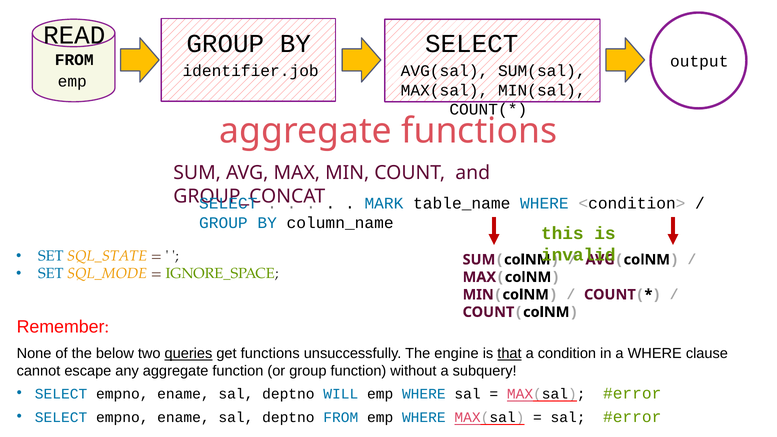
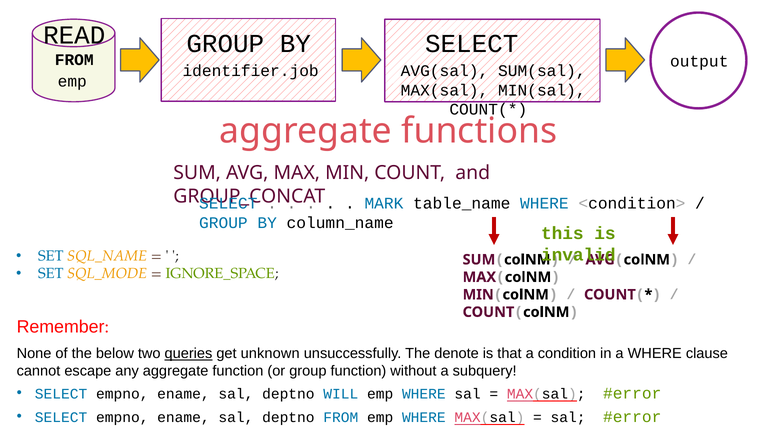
SQL_STATE: SQL_STATE -> SQL_NAME (107, 256)
get functions: functions -> unknown (270, 354)
engine: engine -> denote (457, 354)
that underline: present -> none (509, 354)
